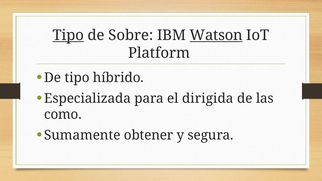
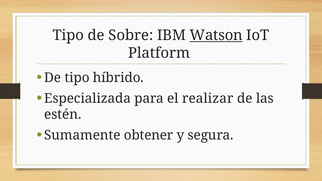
Tipo underline: present -> none (68, 35)
dirigida: dirigida -> realizar (208, 99)
como: como -> estén (63, 115)
